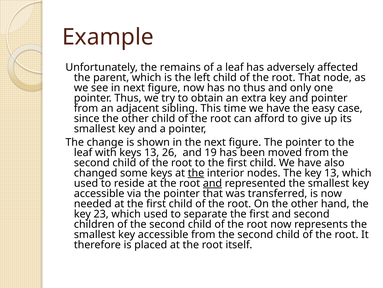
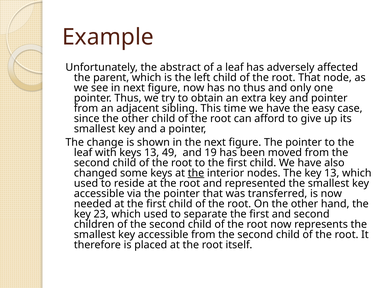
remains: remains -> abstract (180, 67)
26: 26 -> 49 (170, 152)
and underline: present -> none (212, 183)
